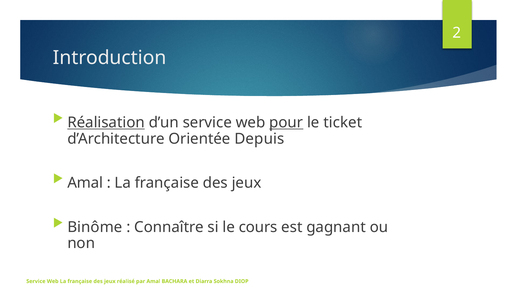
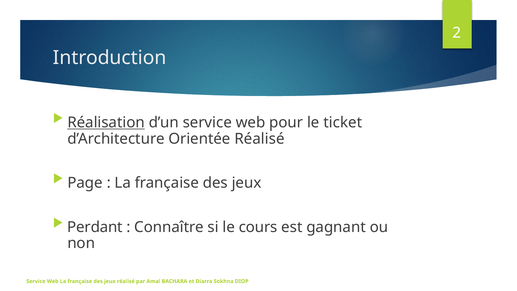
pour underline: present -> none (286, 122)
Orientée Depuis: Depuis -> Réalisé (259, 139)
Amal: Amal -> Page (85, 183)
Binôme: Binôme -> Perdant (95, 227)
